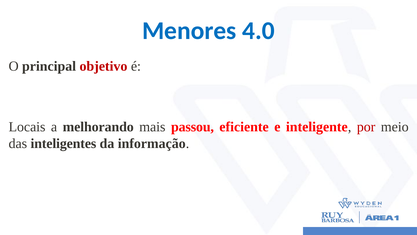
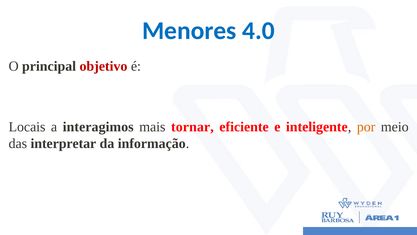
melhorando: melhorando -> interagimos (98, 127)
passou: passou -> tornar (192, 127)
por colour: red -> orange (366, 127)
inteligentes: inteligentes -> interpretar (63, 143)
